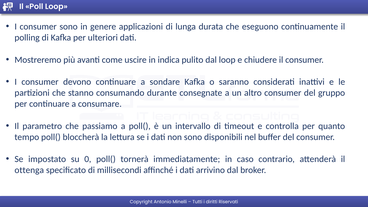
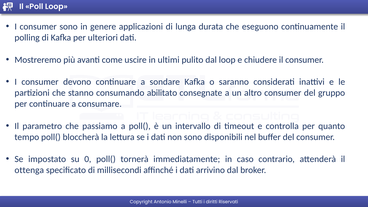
indica: indica -> ultimi (169, 60)
durante: durante -> abilitato (162, 93)
